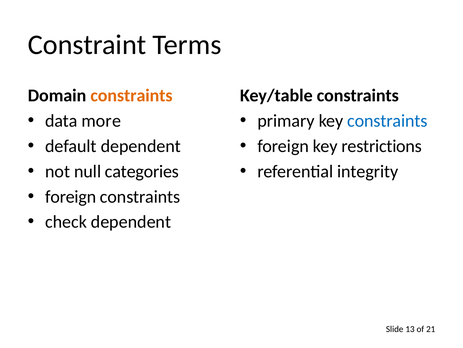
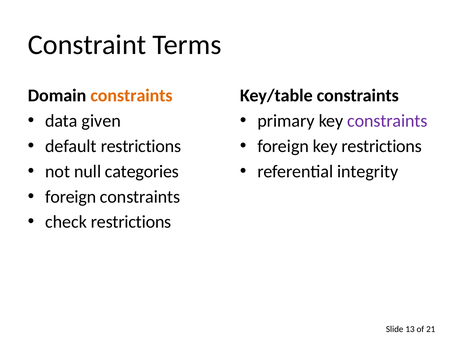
more: more -> given (101, 121)
constraints colour: blue -> purple (387, 121)
default dependent: dependent -> restrictions (141, 146)
check dependent: dependent -> restrictions (131, 222)
